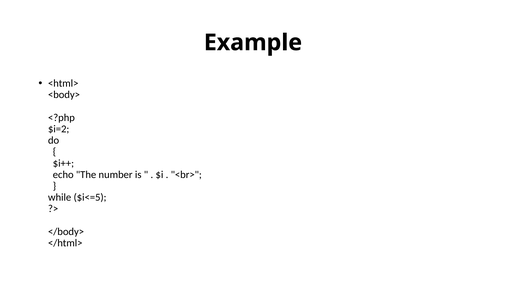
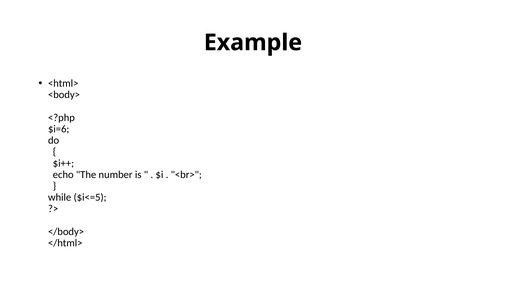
$i=2: $i=2 -> $i=6 (59, 129)
